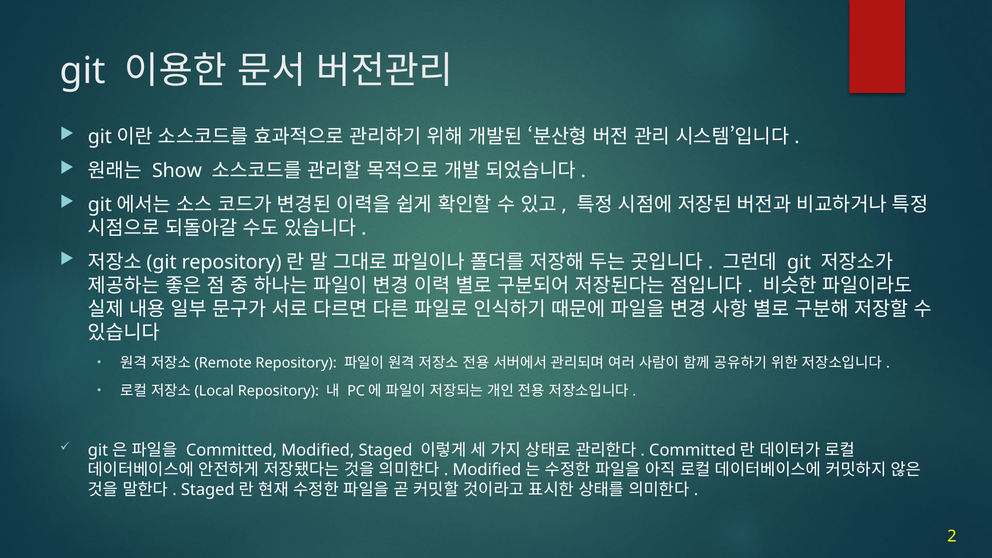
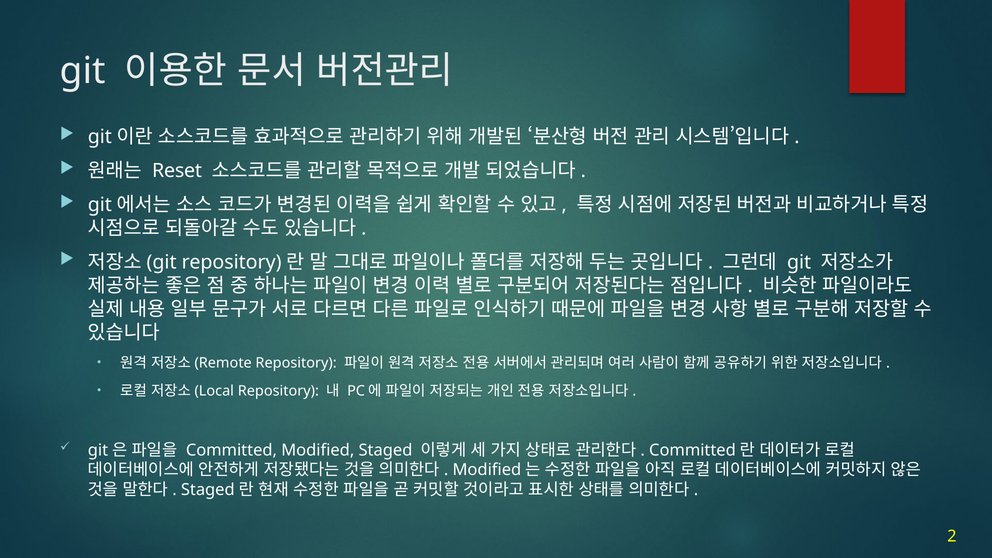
Show: Show -> Reset (177, 171)
